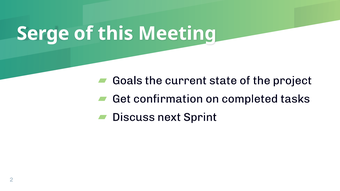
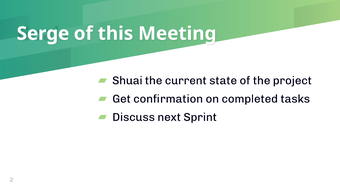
Goals: Goals -> Shuai (127, 81)
